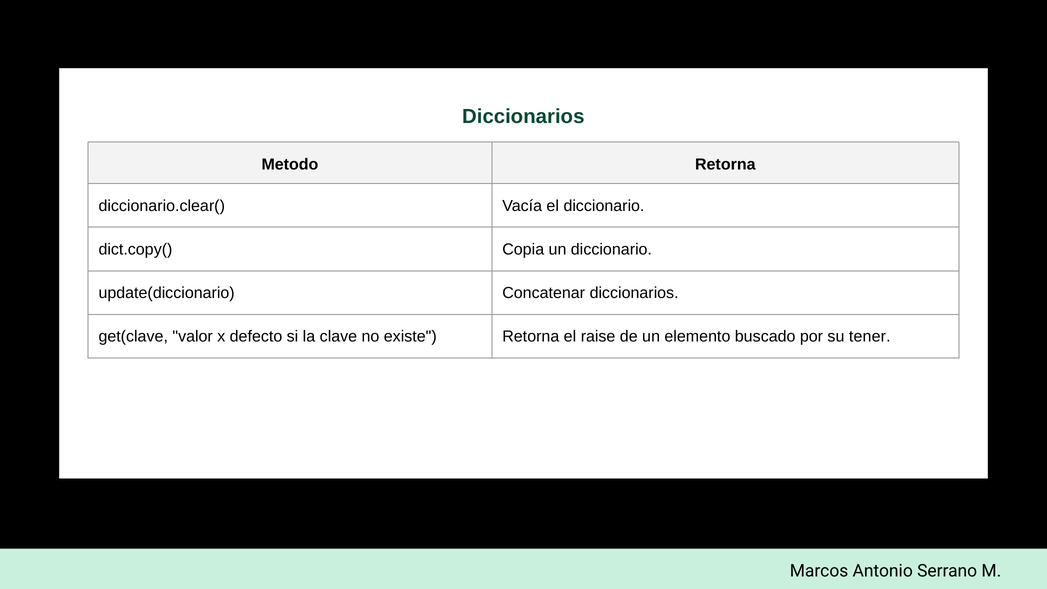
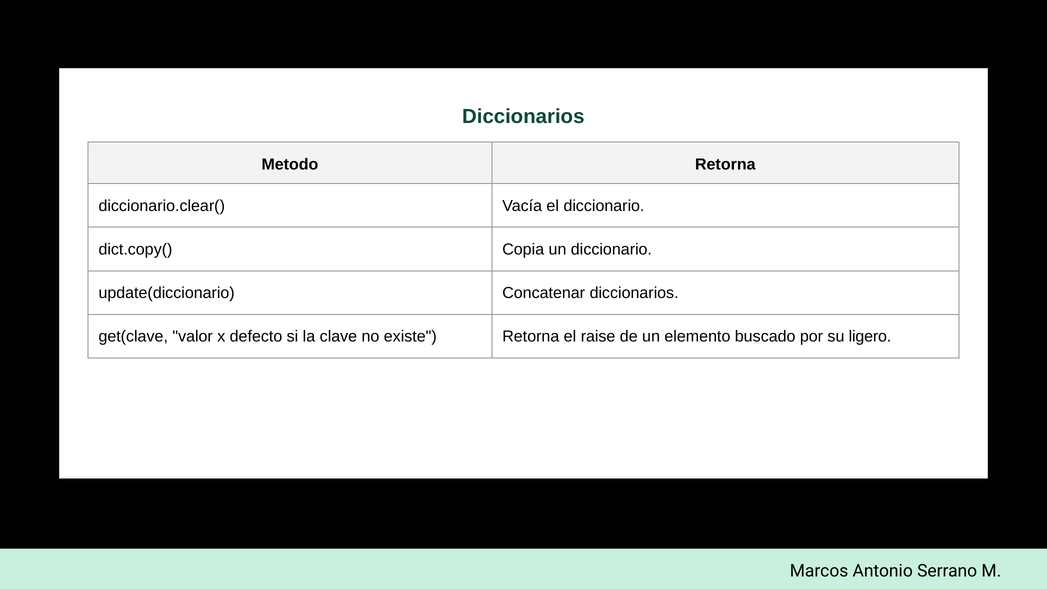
tener: tener -> ligero (870, 337)
